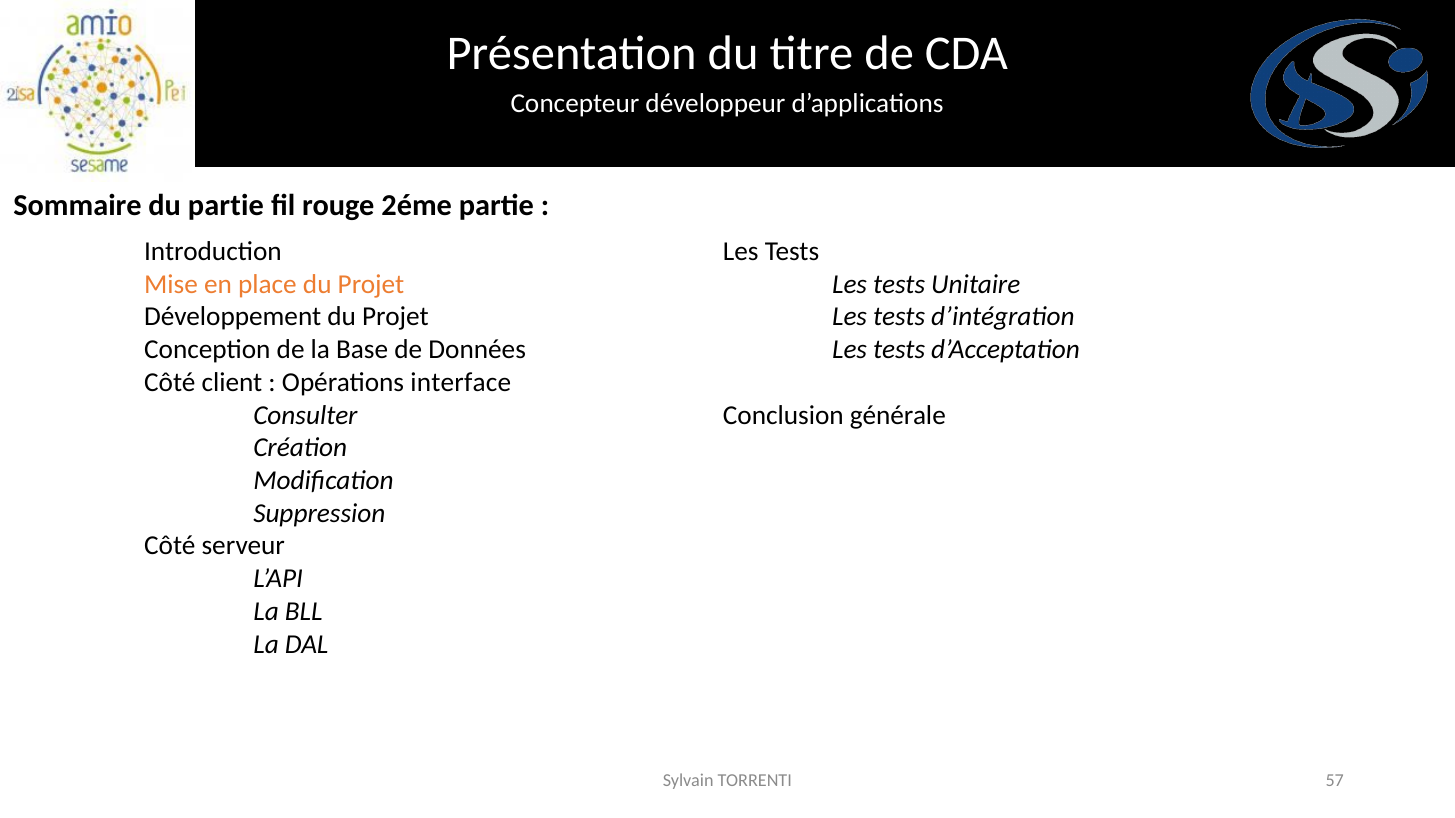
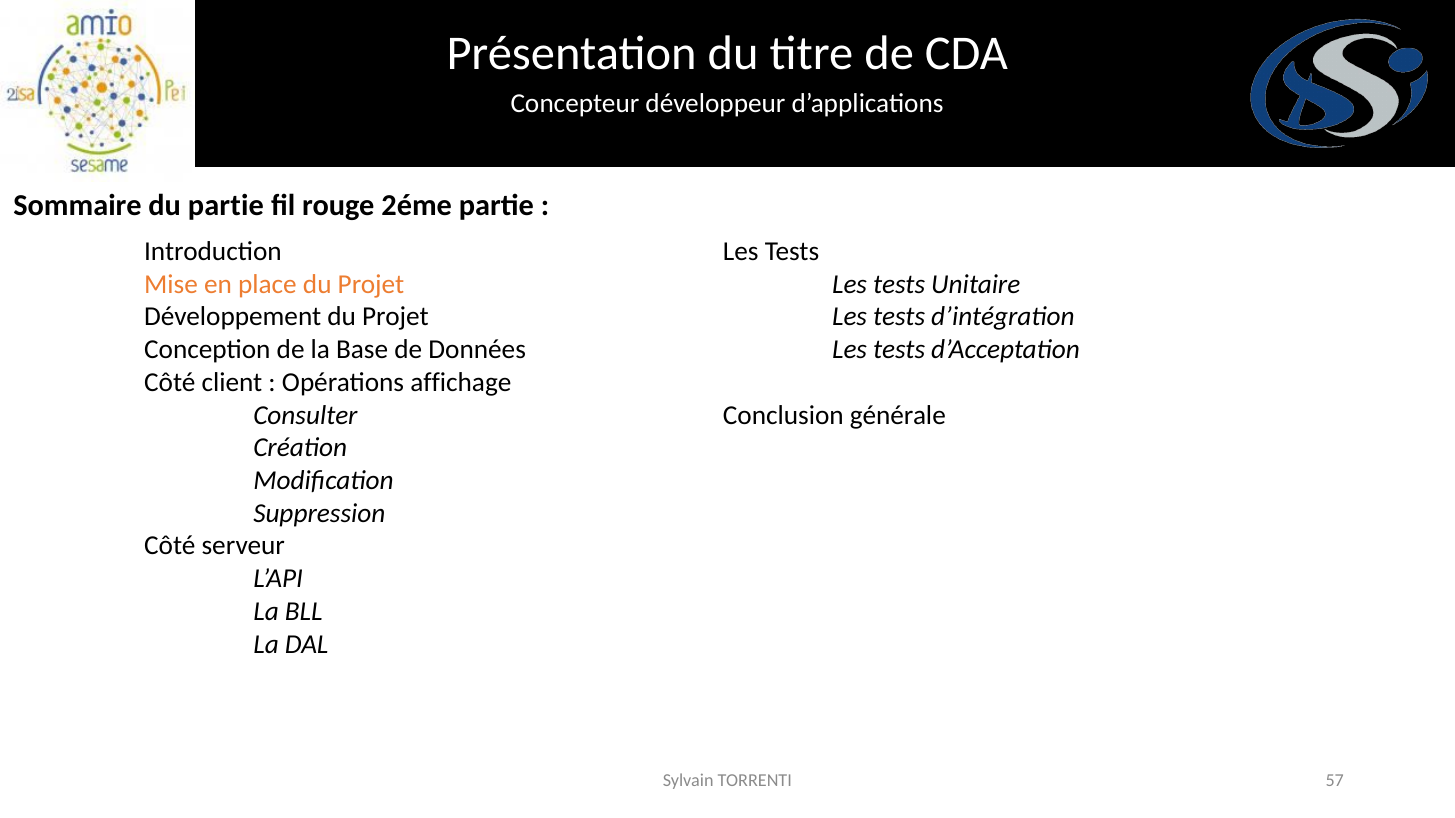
interface: interface -> affichage (461, 383)
